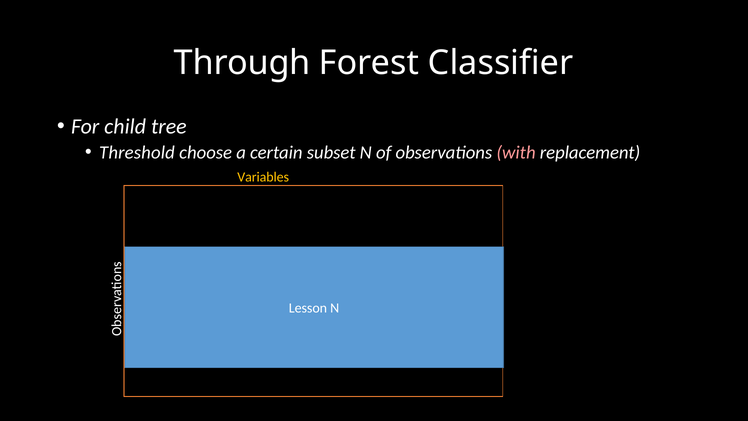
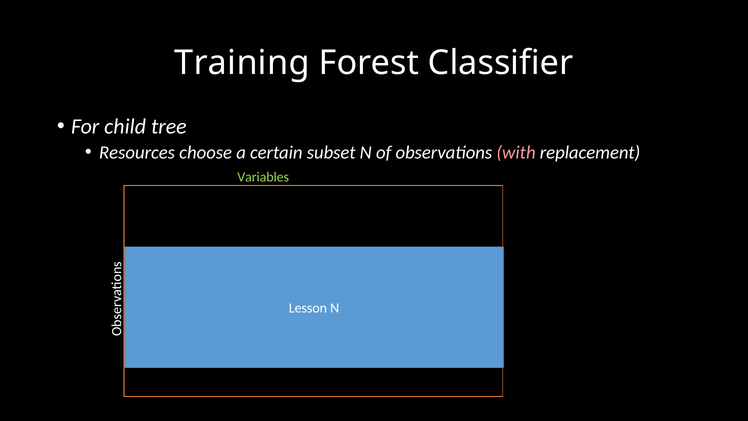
Through: Through -> Training (242, 63)
Threshold: Threshold -> Resources (137, 152)
Variables colour: yellow -> light green (263, 177)
